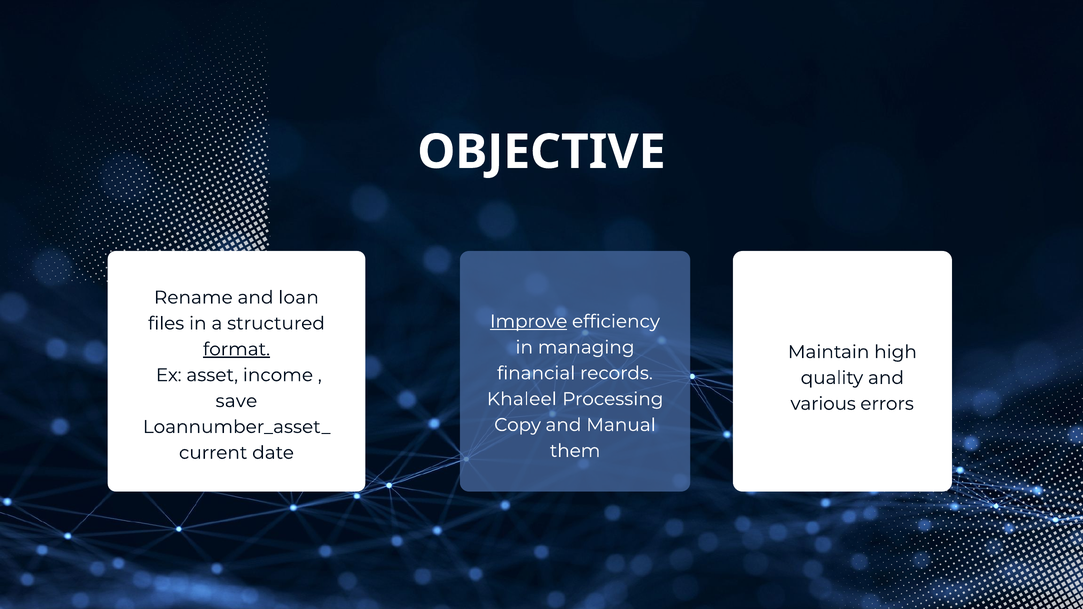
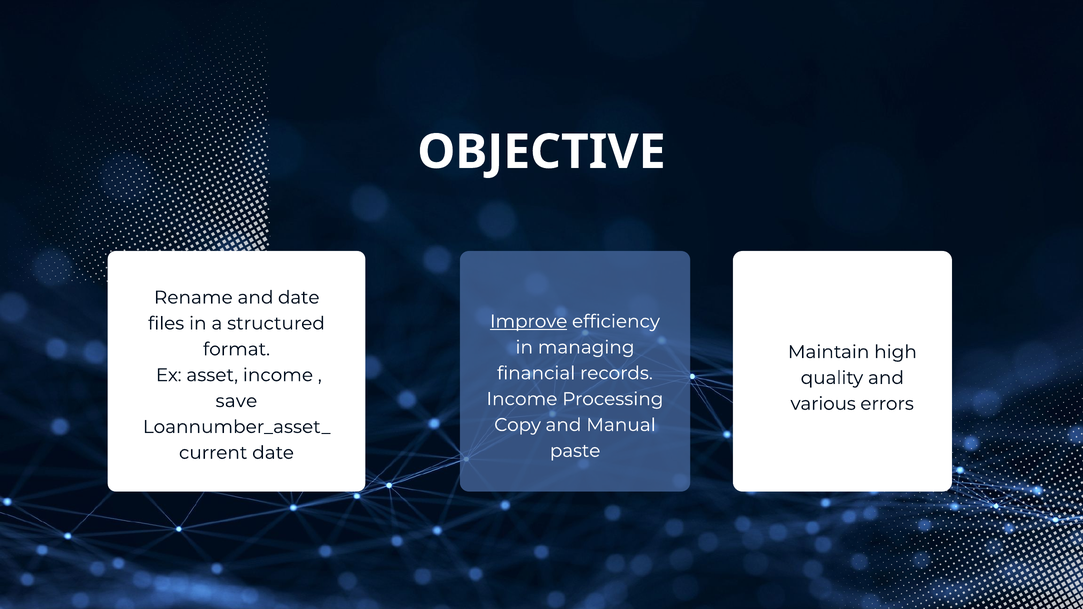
and loan: loan -> date (299, 298)
format underline: present -> none (236, 349)
Khaleel: Khaleel -> Income (522, 399)
them: them -> paste (575, 451)
